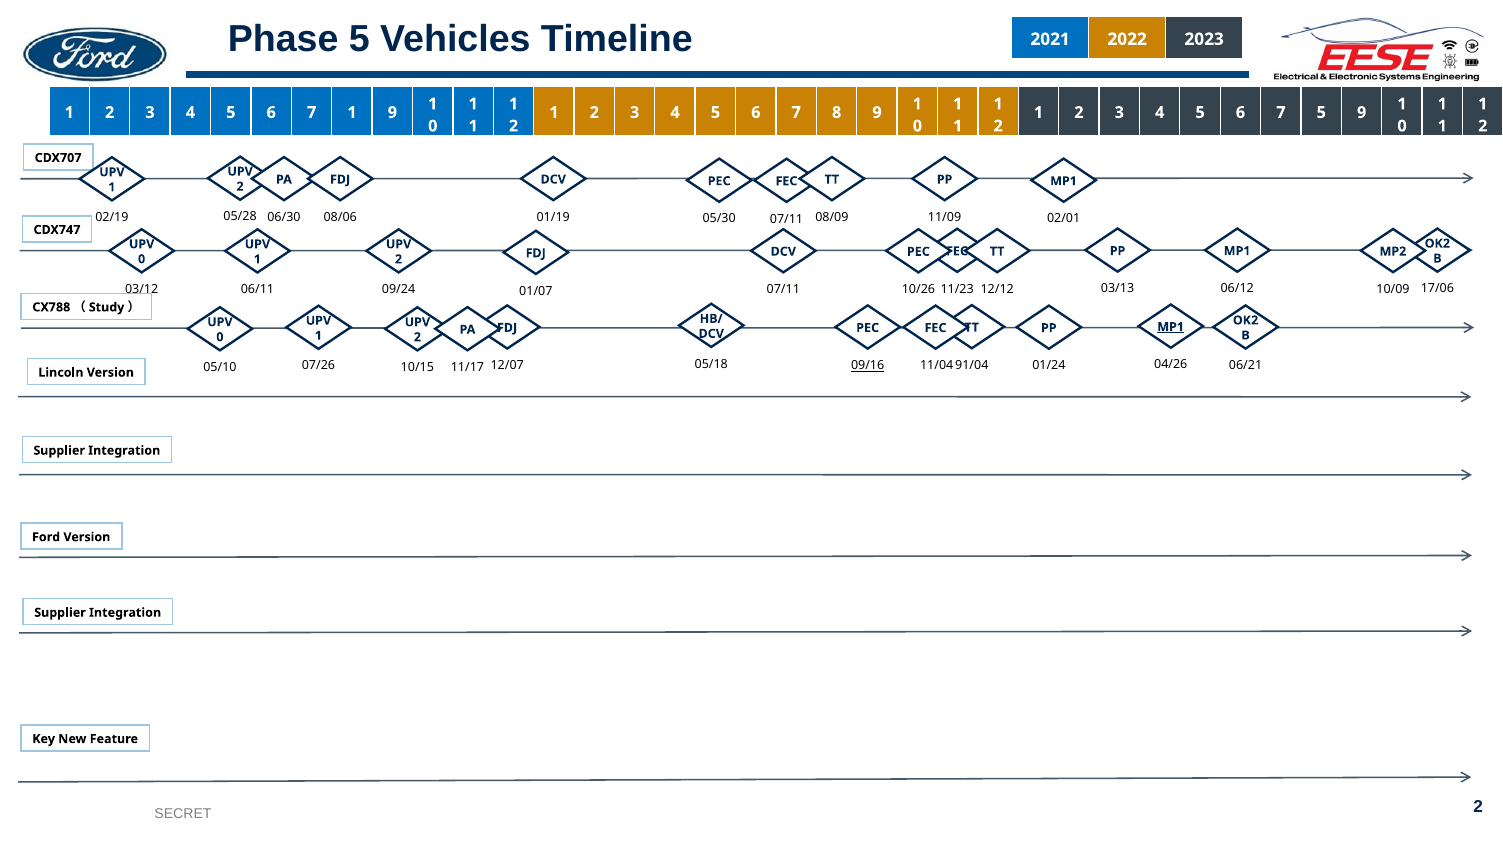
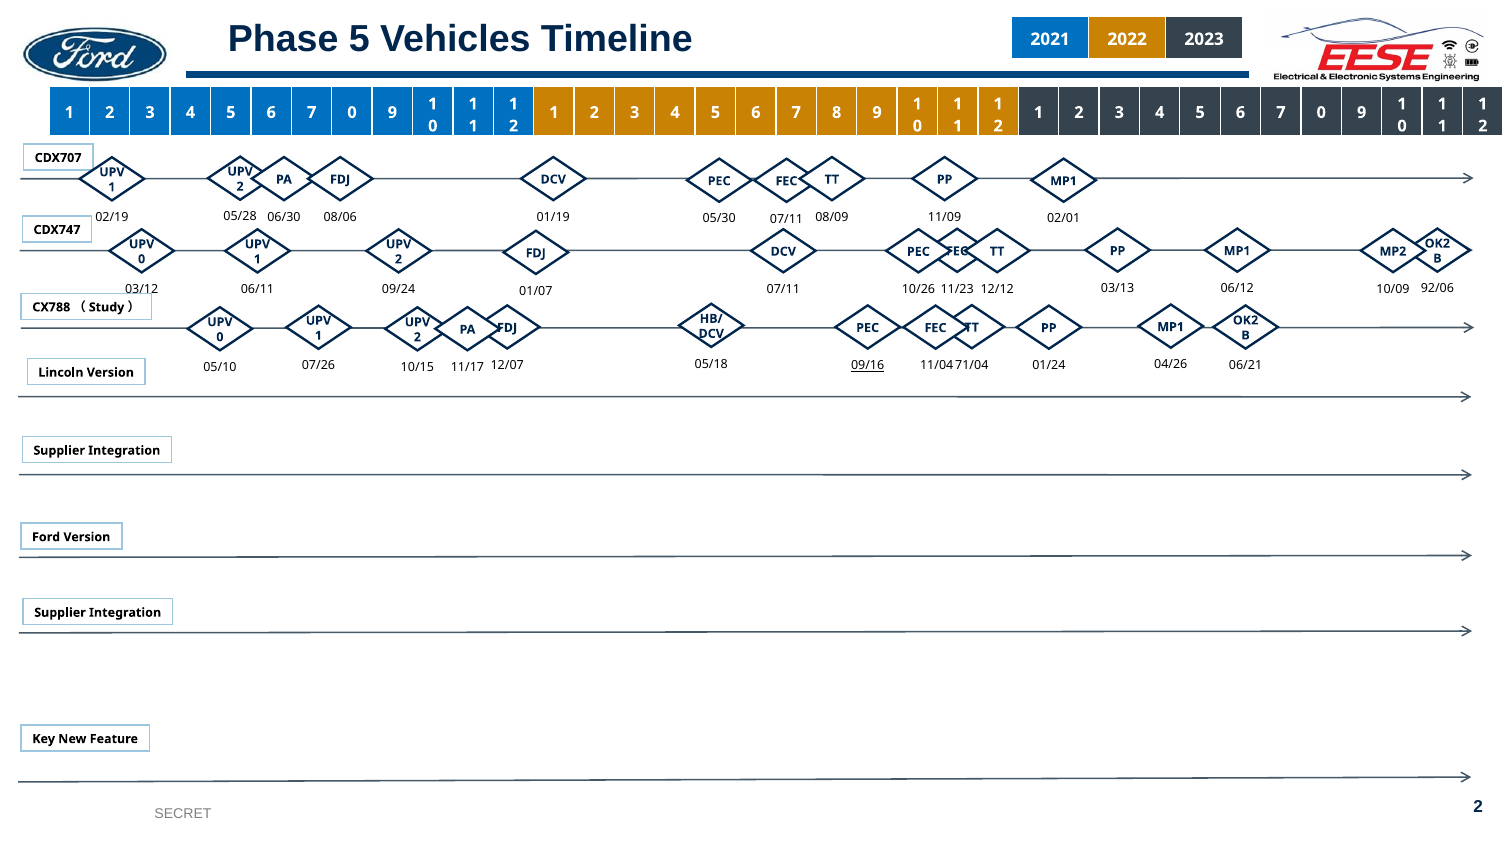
1: 1 -> 0 (352, 113)
5: 5 -> 0 (1321, 113)
17/06: 17/06 -> 92/06 (1437, 289)
MP1 underline: present -> none (1171, 327)
91/04: 91/04 -> 71/04 (972, 366)
